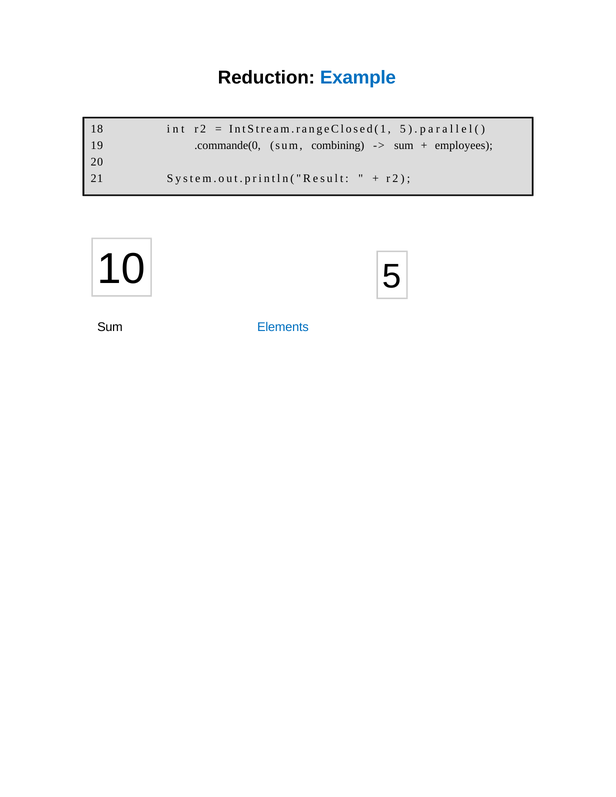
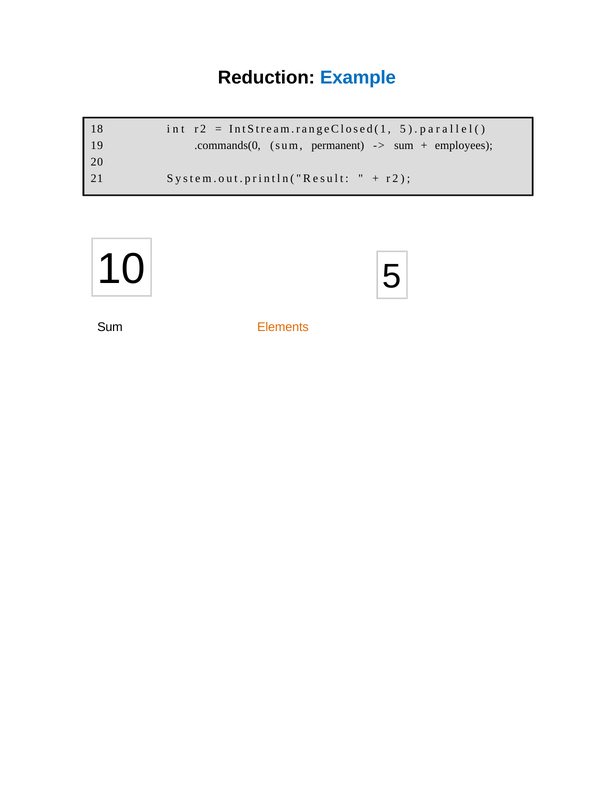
.commande(0: .commande(0 -> .commands(0 (228, 146)
combining: combining -> permanent (338, 146)
Elements colour: blue -> orange (283, 327)
